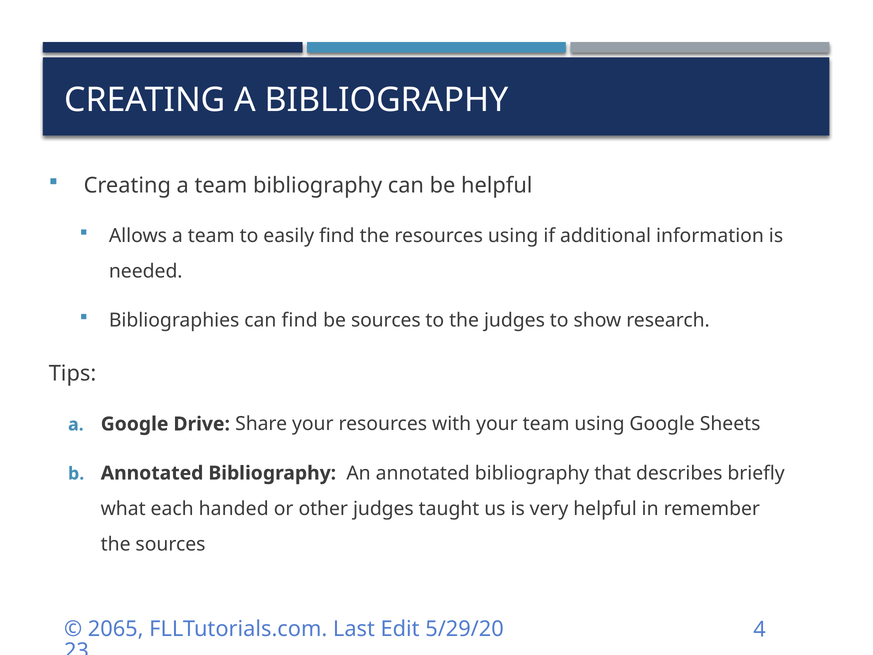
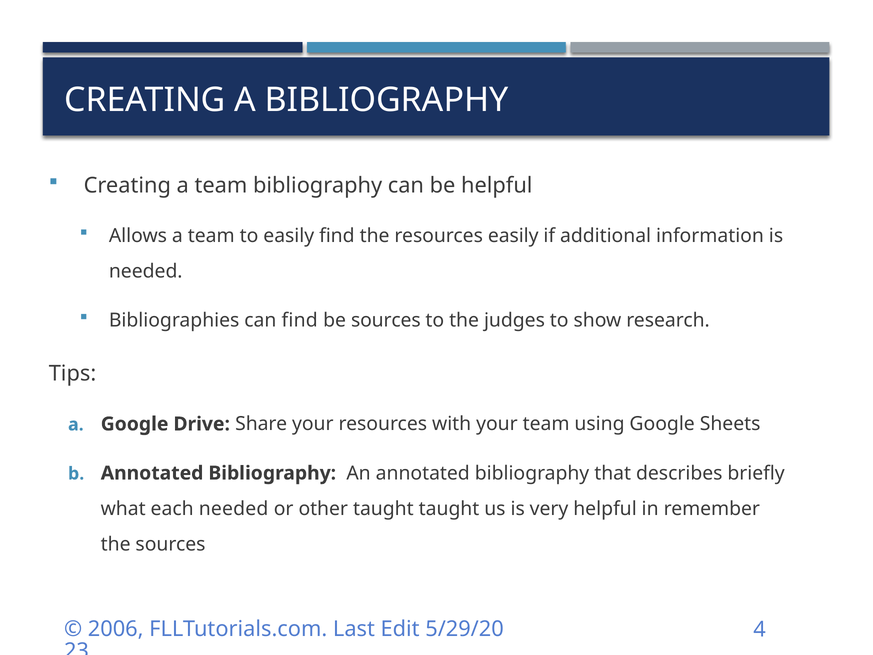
resources using: using -> easily (513, 236)
each handed: handed -> needed (234, 509)
other judges: judges -> taught (383, 509)
2065: 2065 -> 2006 (116, 629)
